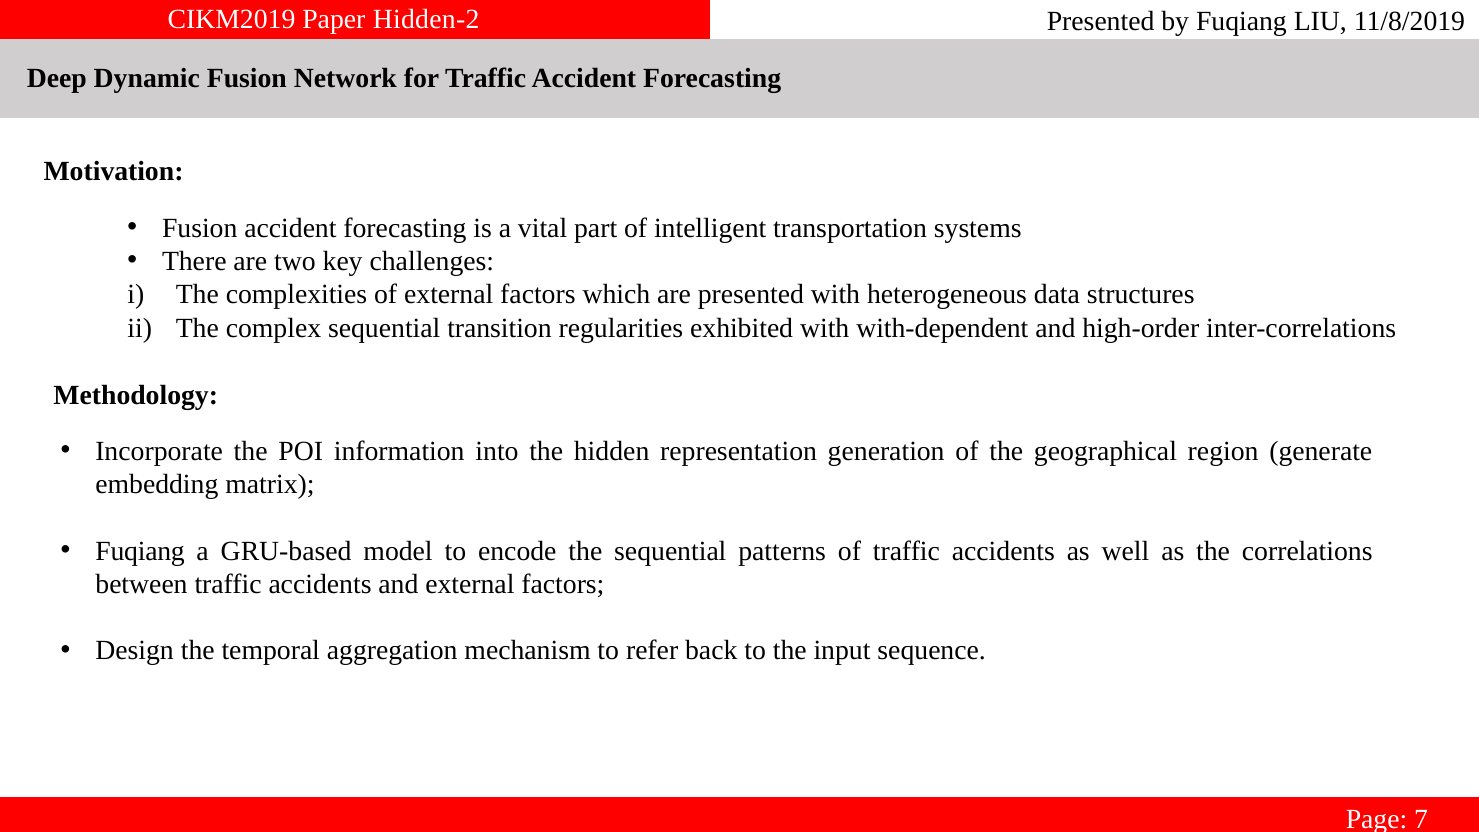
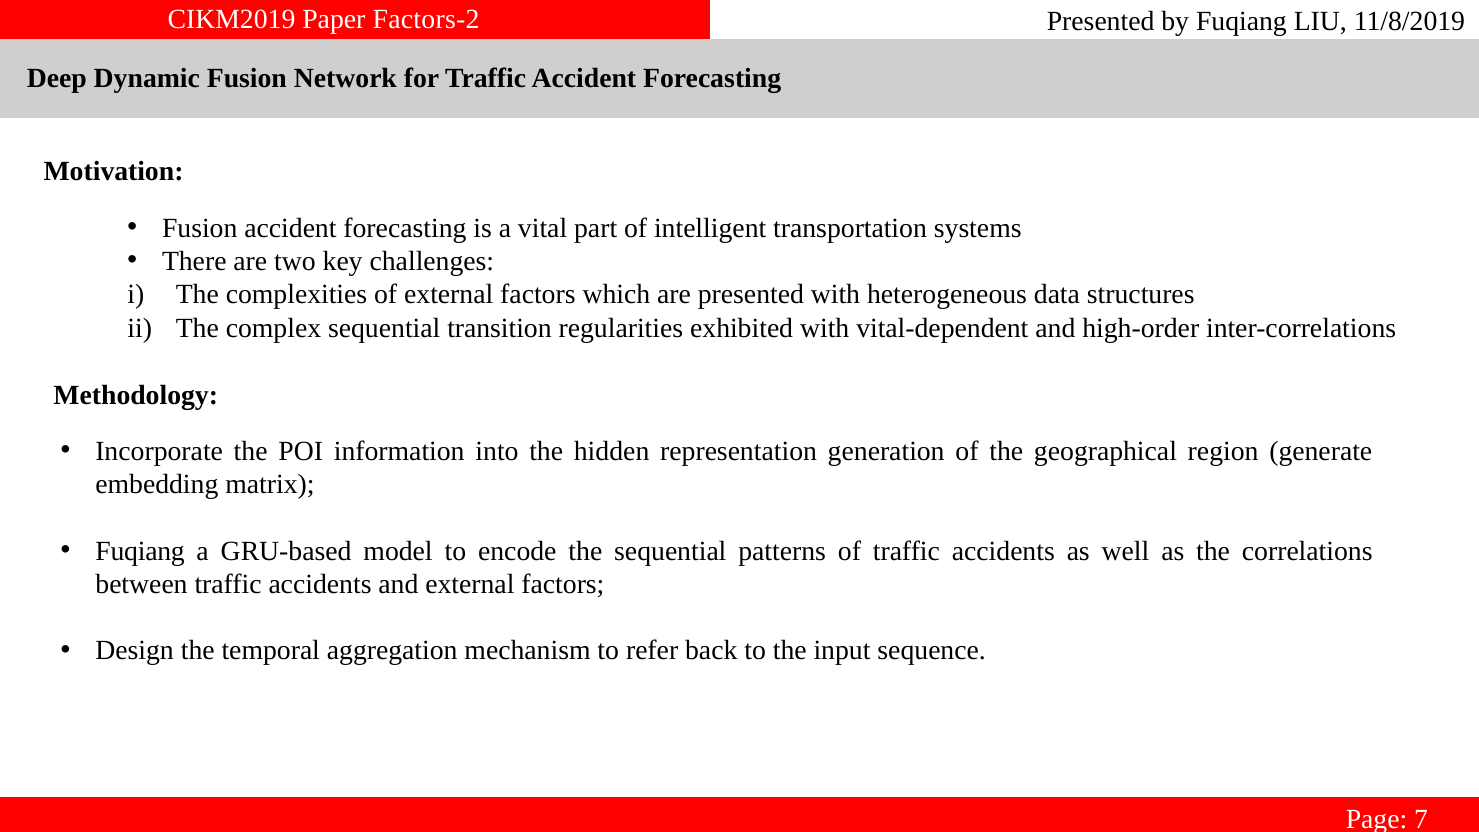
Hidden-2: Hidden-2 -> Factors-2 (426, 19)
with-dependent: with-dependent -> vital-dependent (942, 328)
